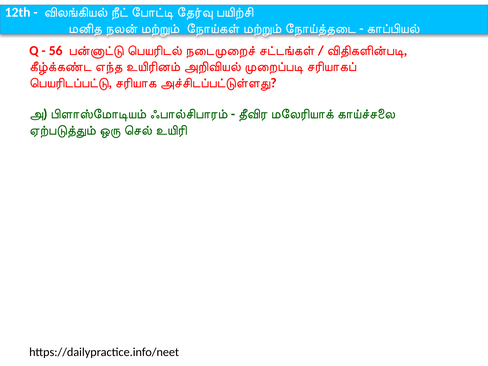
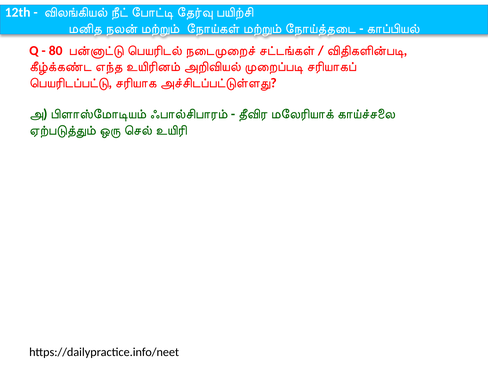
56: 56 -> 80 (56, 51)
